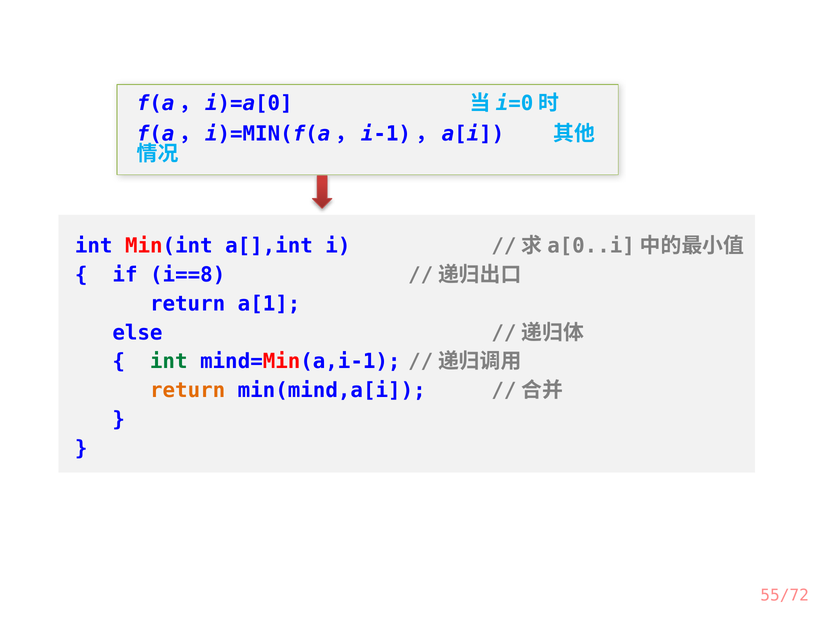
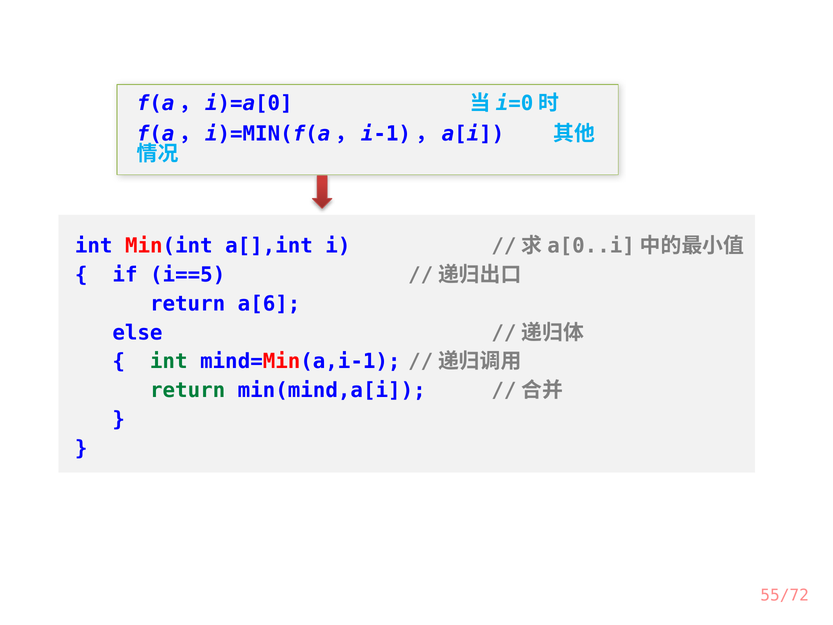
i==8: i==8 -> i==5 (188, 275)
a[1: a[1 -> a[6 (269, 304)
return colour: orange -> green (188, 390)
